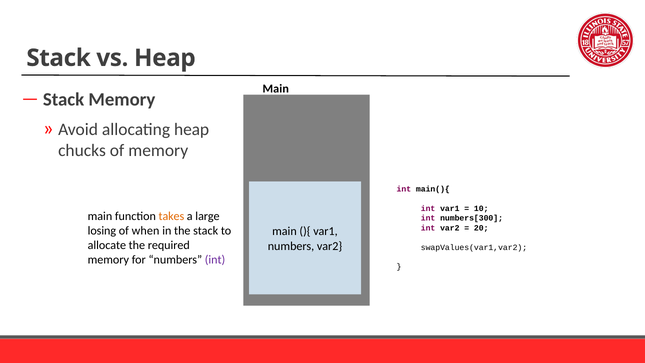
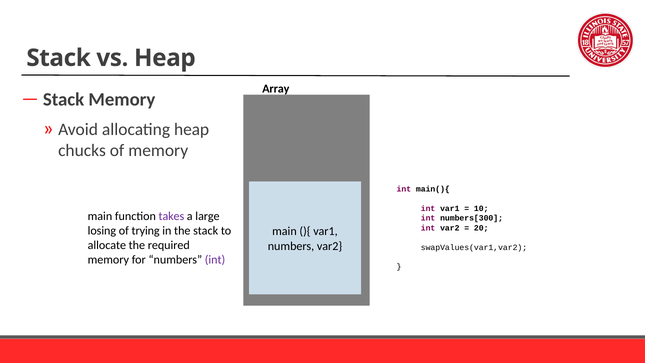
Main: Main -> Array (276, 89)
takes colour: orange -> purple (171, 216)
when: when -> trying (146, 231)
